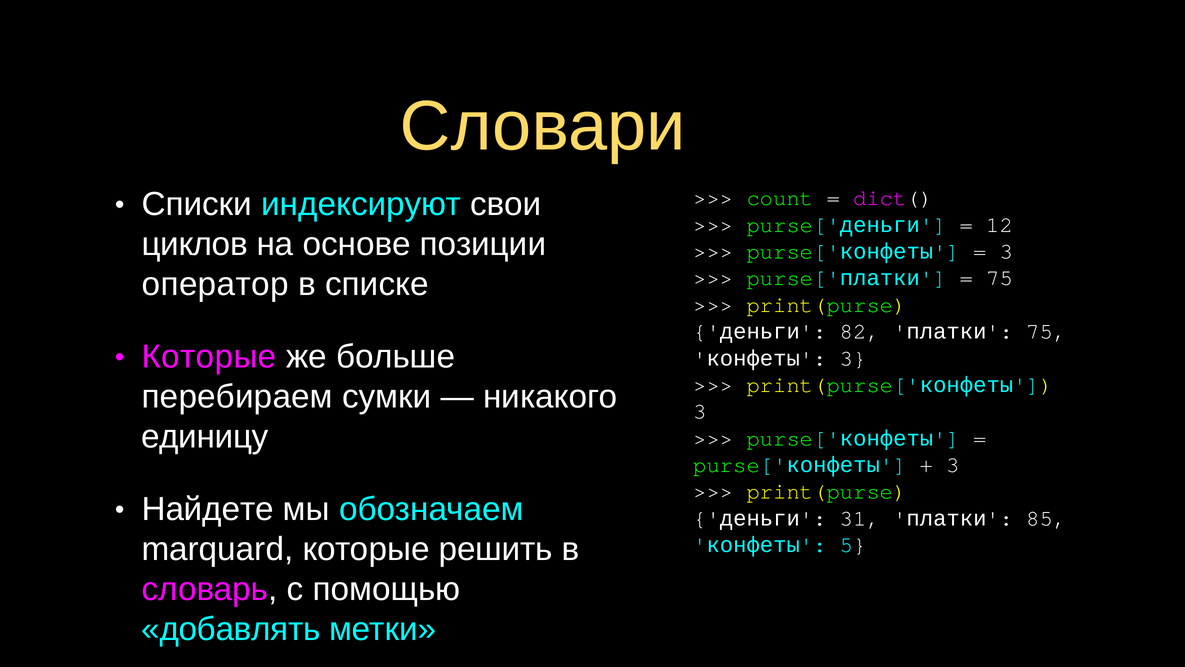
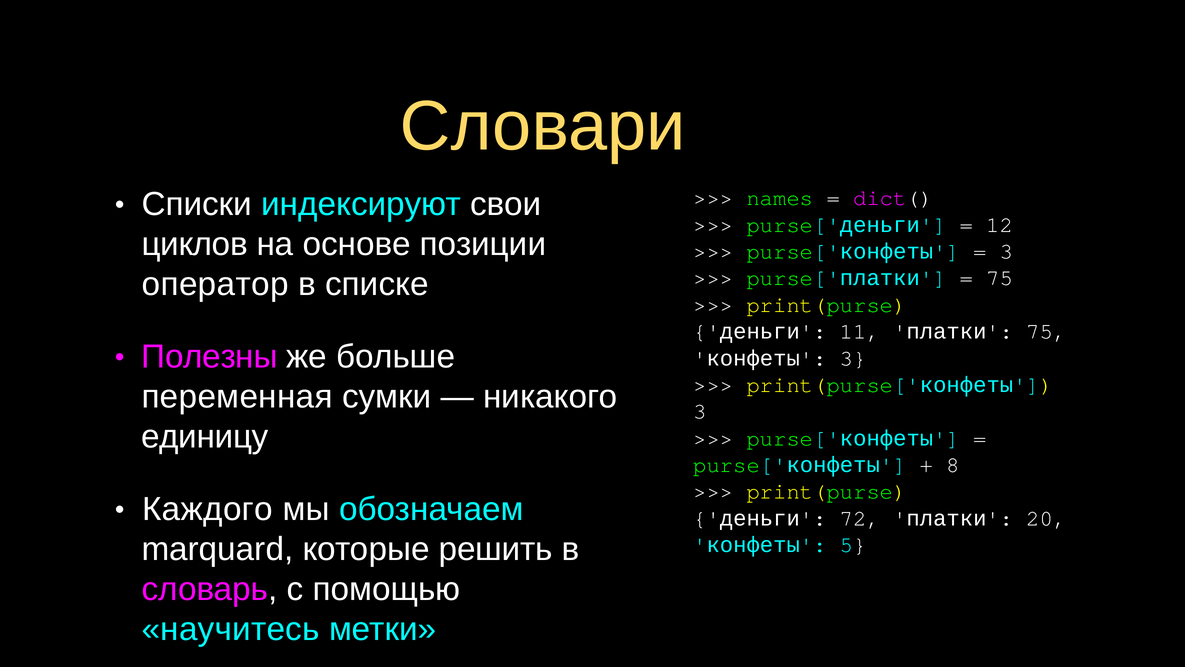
count: count -> names (780, 198)
82: 82 -> 11 (860, 331)
Которые: Которые -> Полезны (209, 357)
перебираем: перебираем -> переменная (237, 397)
3: 3 -> 8 (953, 465)
Найдете: Найдете -> Каждого (207, 509)
31: 31 -> 72 (860, 518)
85: 85 -> 20 (1046, 518)
добавлять: добавлять -> научитесь (231, 629)
